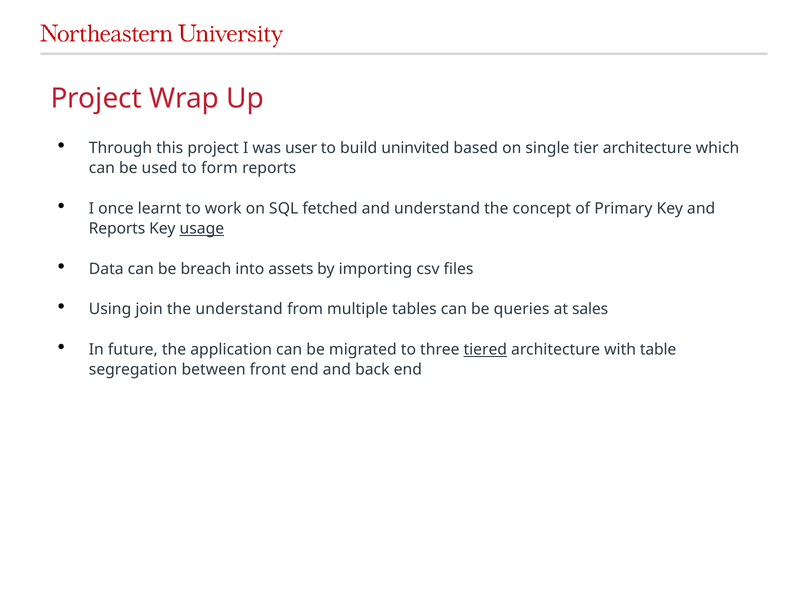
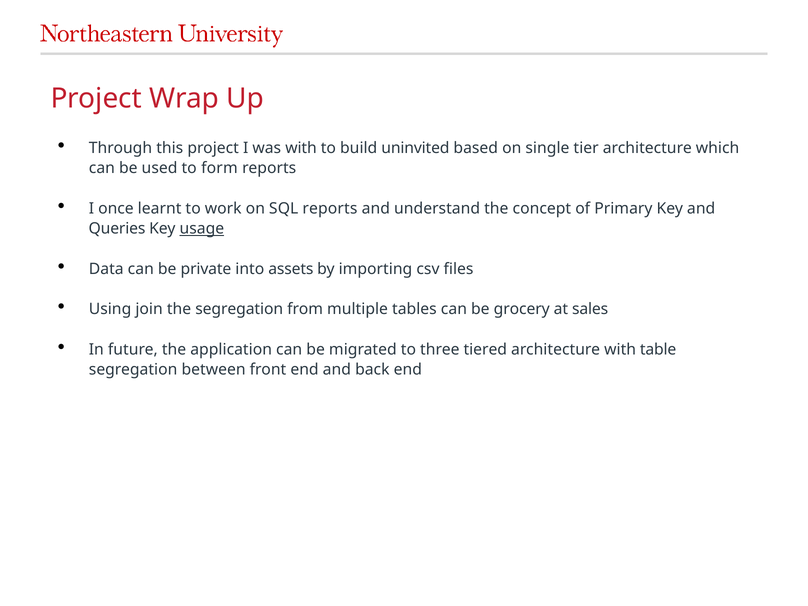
was user: user -> with (301, 148)
SQL fetched: fetched -> reports (330, 208)
Reports: Reports -> Queries (117, 229)
breach: breach -> private (206, 269)
the understand: understand -> segregation (239, 309)
queries: queries -> grocery (522, 309)
tiered underline: present -> none (485, 350)
